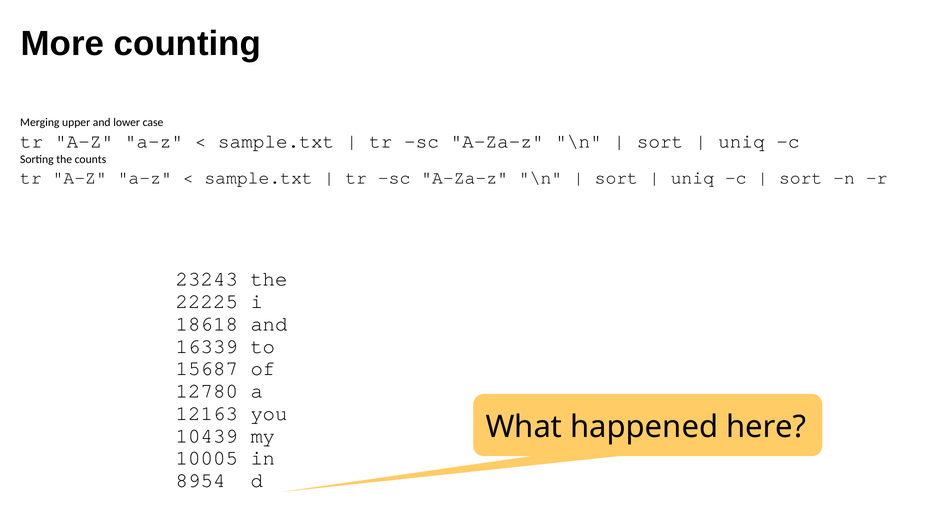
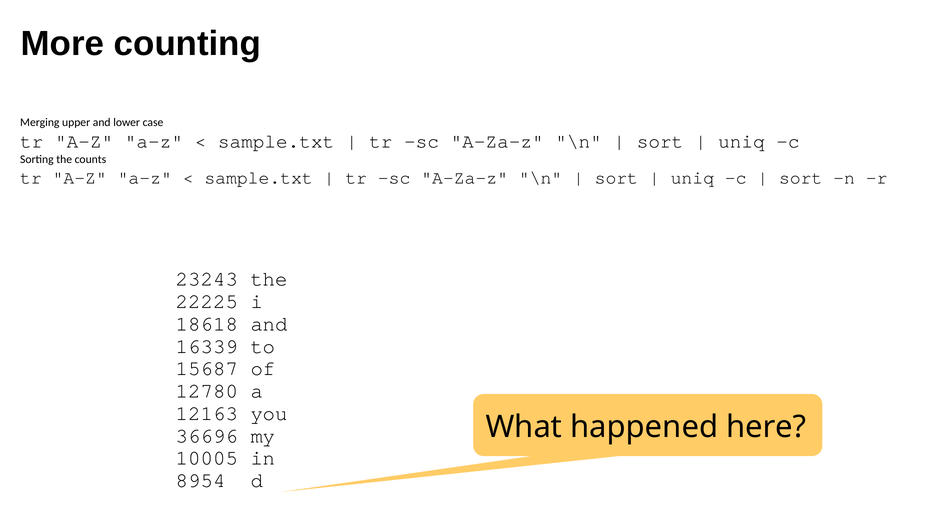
10439: 10439 -> 36696 (207, 435)
